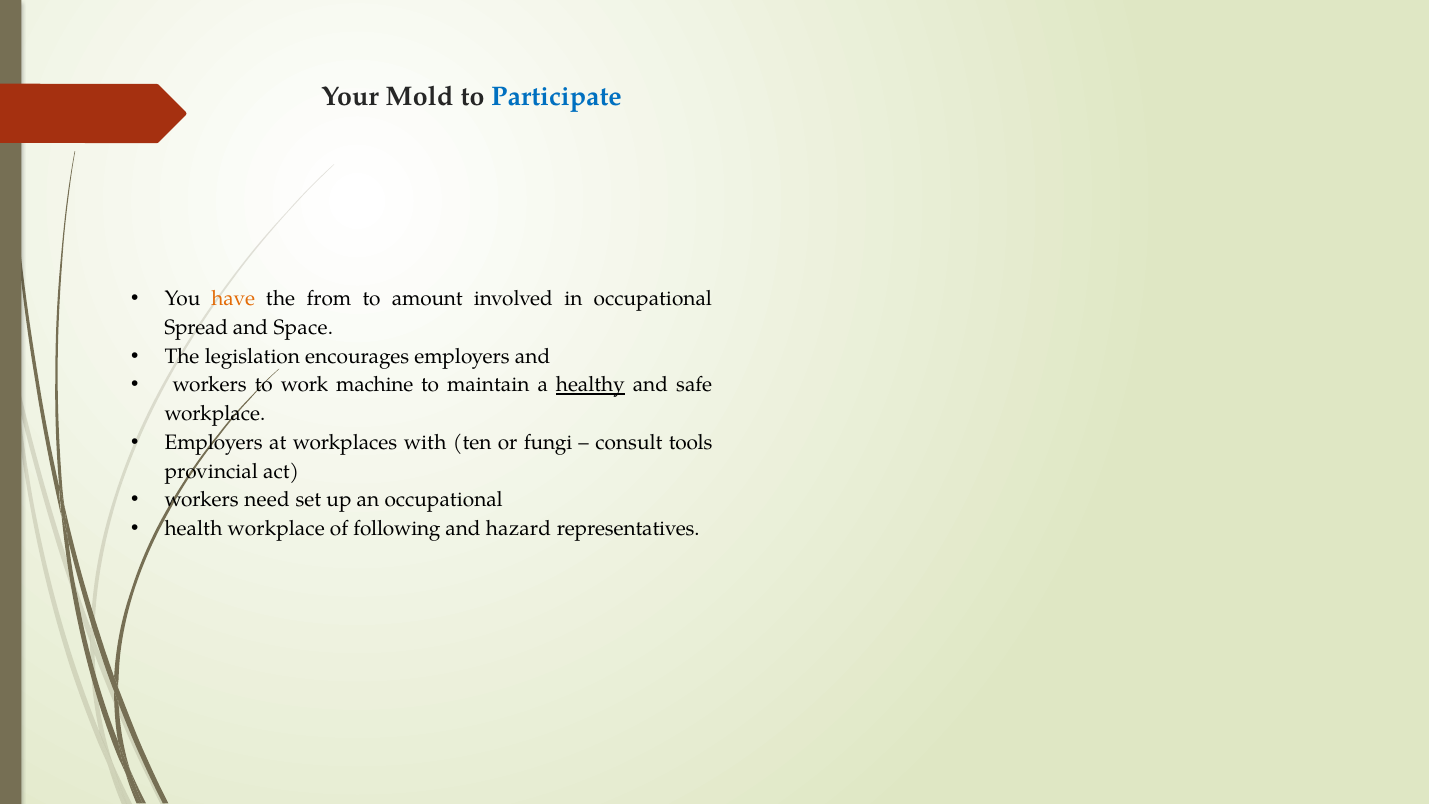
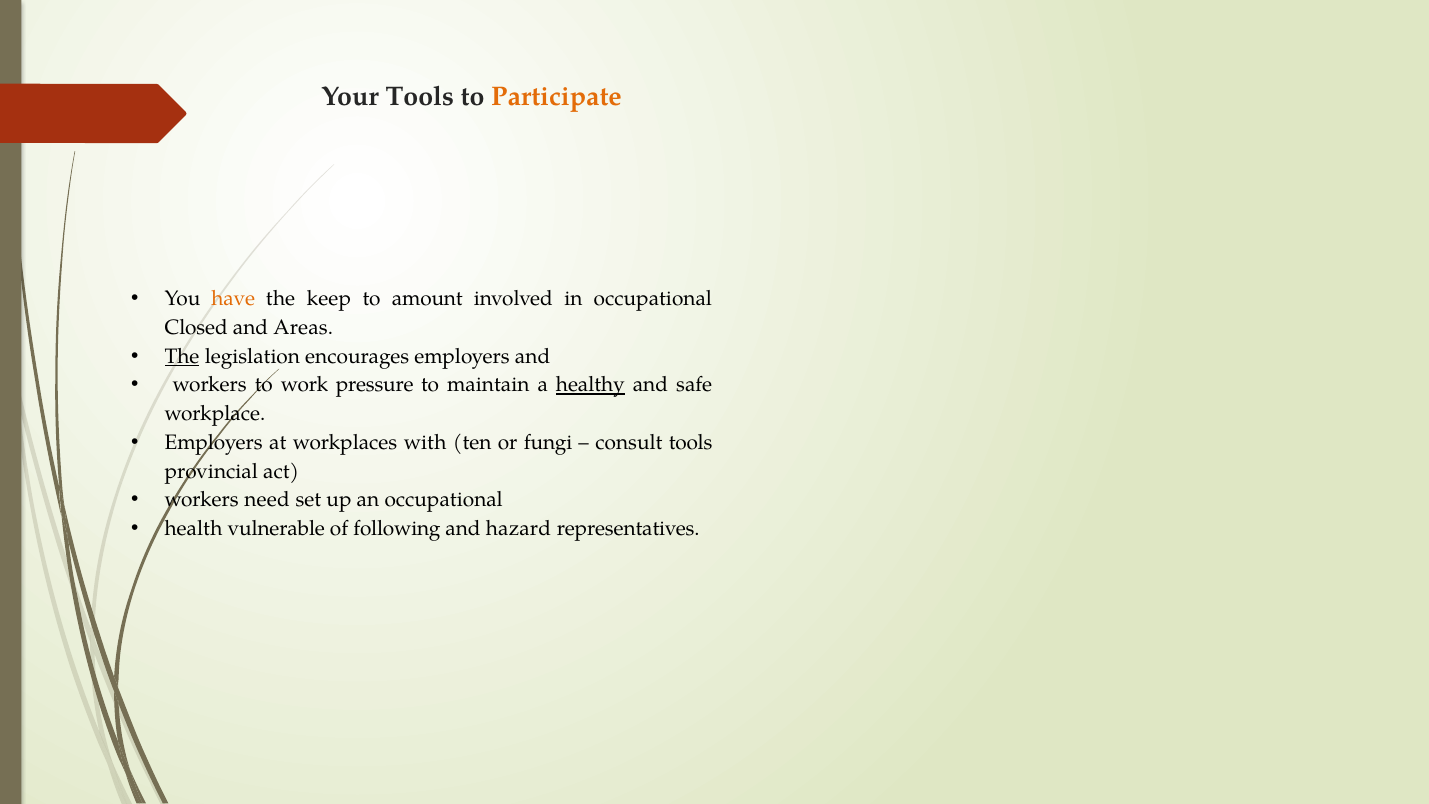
Your Mold: Mold -> Tools (420, 96)
Participate colour: blue -> orange (557, 96)
from: from -> keep (329, 299)
Spread: Spread -> Closed (196, 328)
Space: Space -> Areas (303, 328)
The underline: none -> present (182, 356)
machine: machine -> pressure (375, 385)
health workplace: workplace -> vulnerable (276, 529)
